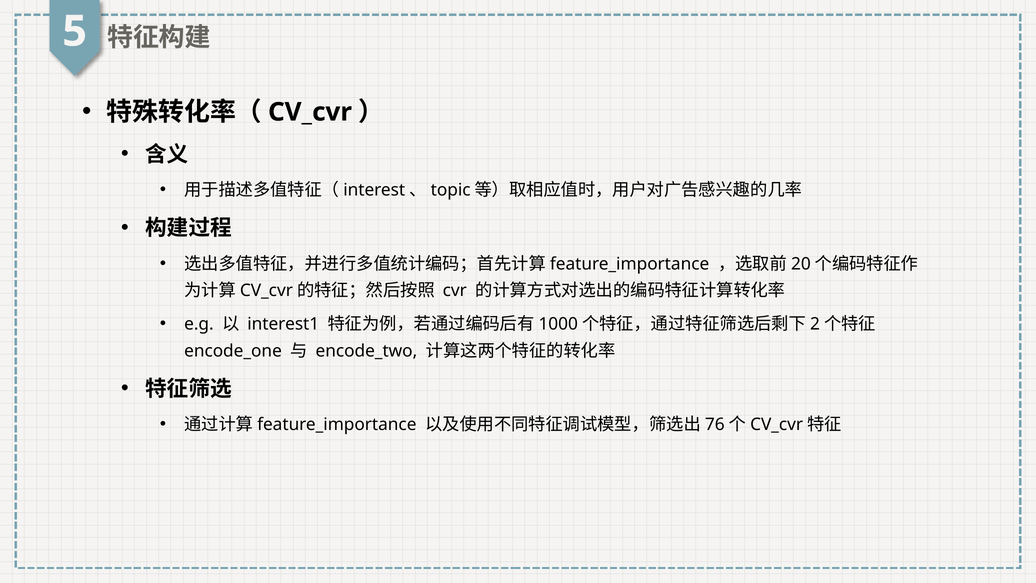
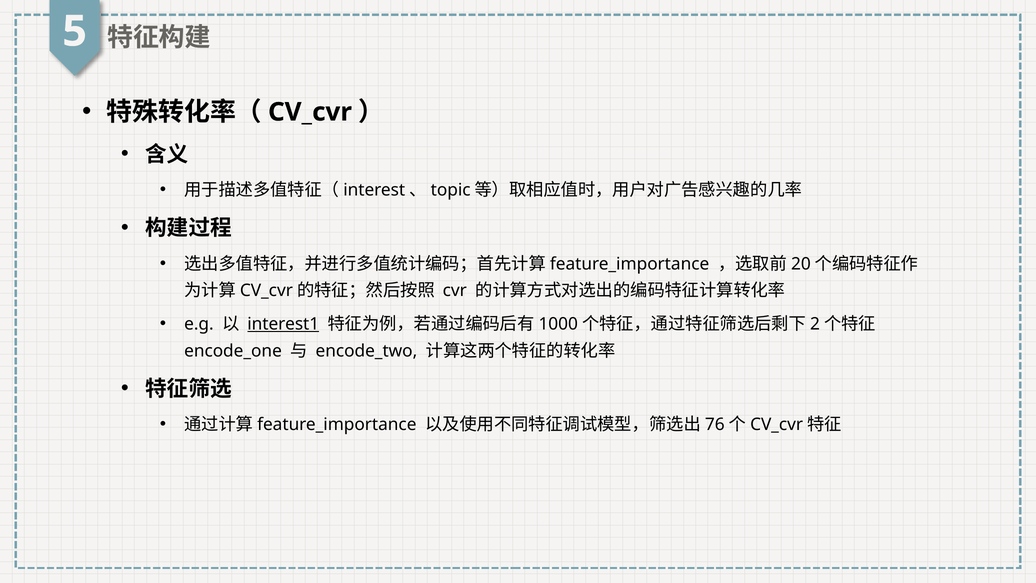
interest1 underline: none -> present (283, 324)
